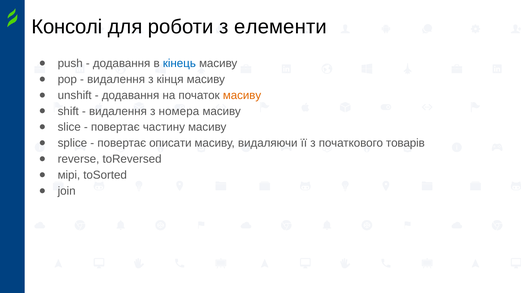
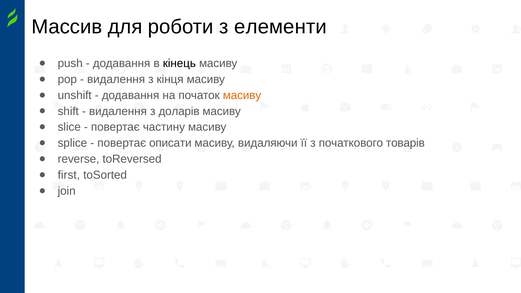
Консолі: Консолі -> Массив (67, 27)
кінець colour: blue -> black (179, 63)
номера: номера -> доларів (179, 111)
мірі: мірі -> first (69, 175)
